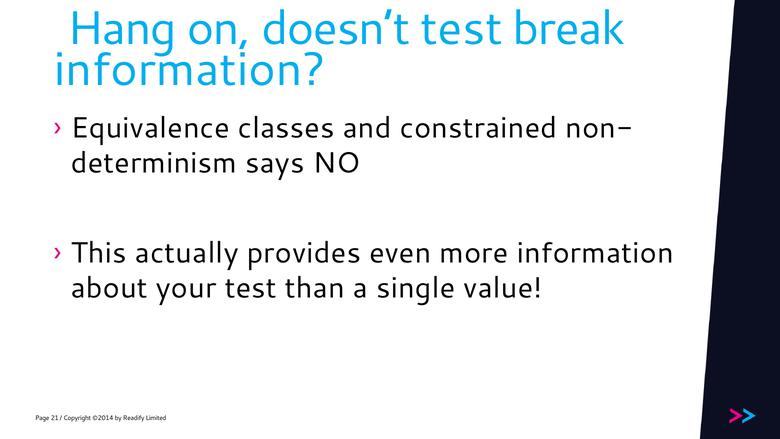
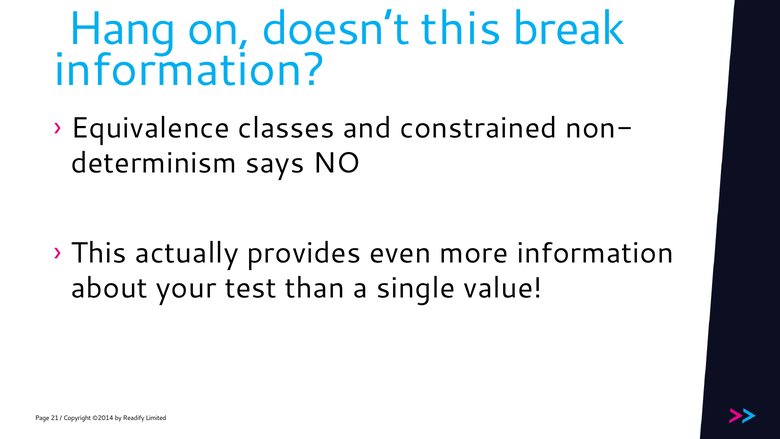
doesn’t test: test -> this (461, 29)
